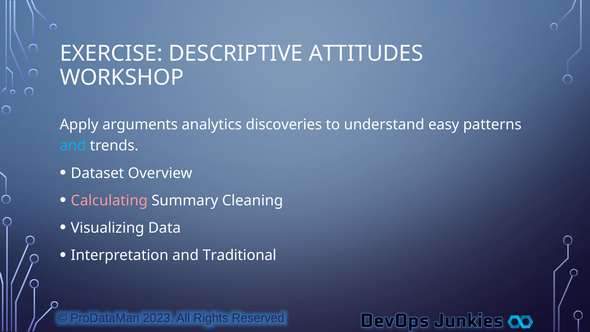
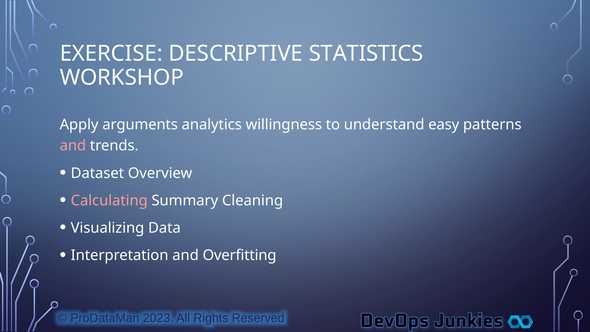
ATTITUDES: ATTITUDES -> STATISTICS (366, 54)
discoveries: discoveries -> willingness (284, 124)
and colour: light blue -> pink (73, 146)
Traditional: Traditional -> Overfitting (240, 255)
